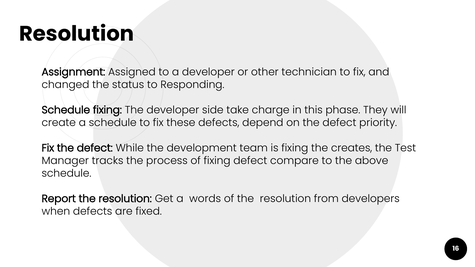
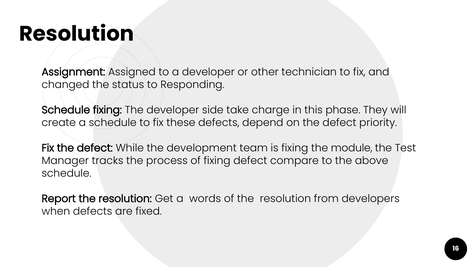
creates: creates -> module (352, 148)
